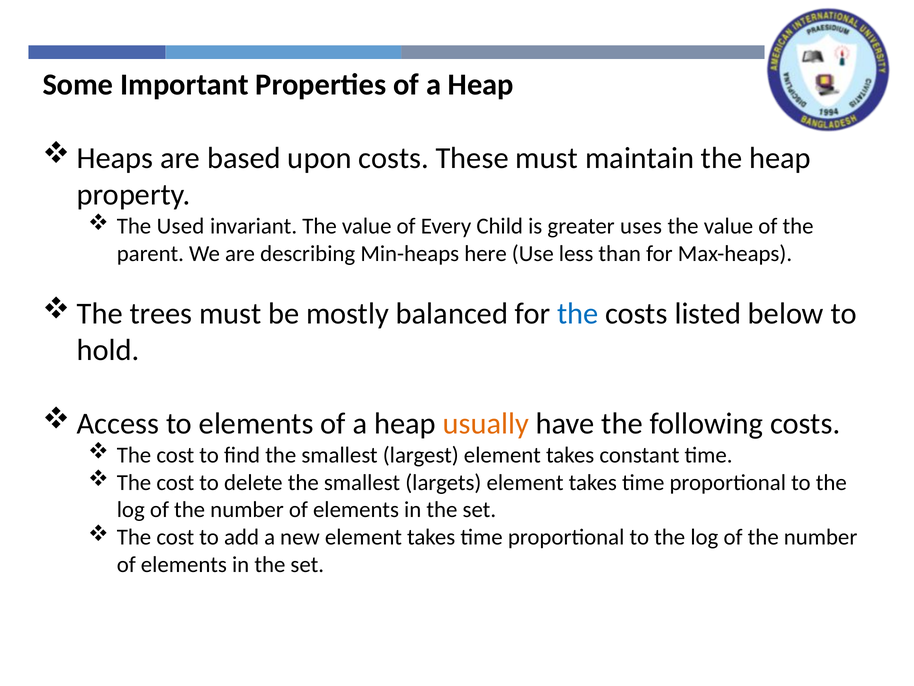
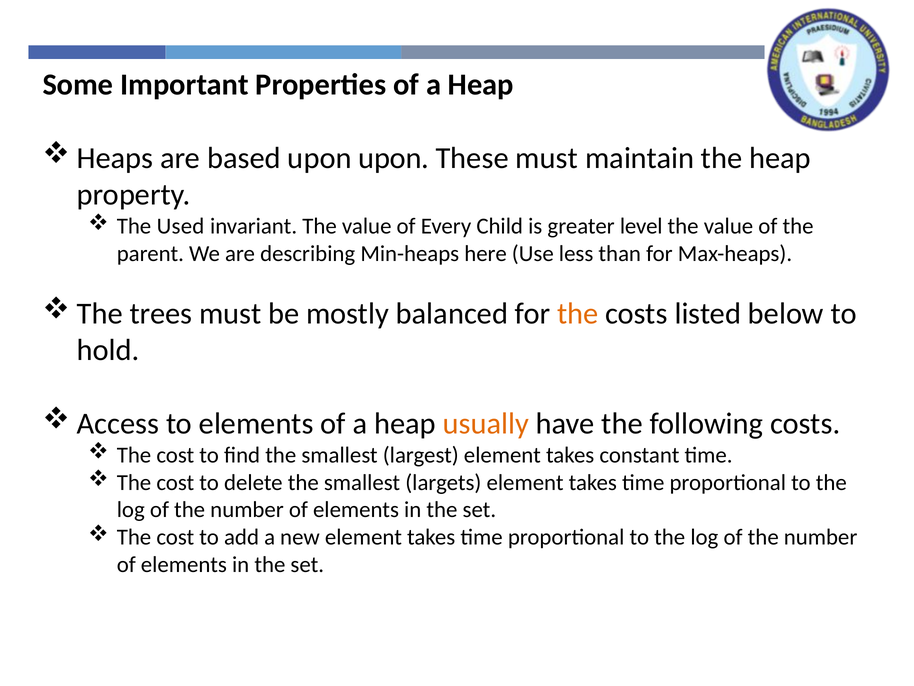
upon costs: costs -> upon (394, 158)
uses: uses -> level (641, 226)
the colour: blue -> orange (578, 314)
